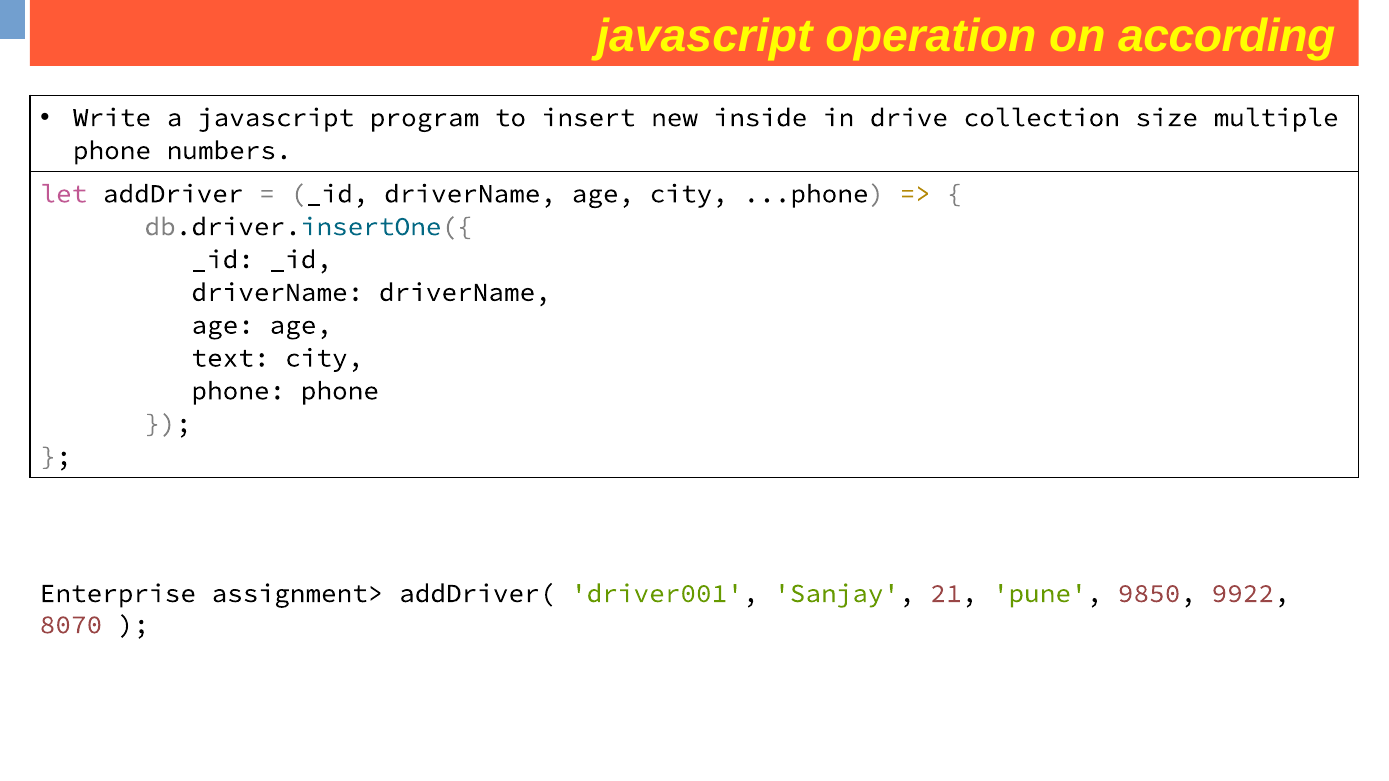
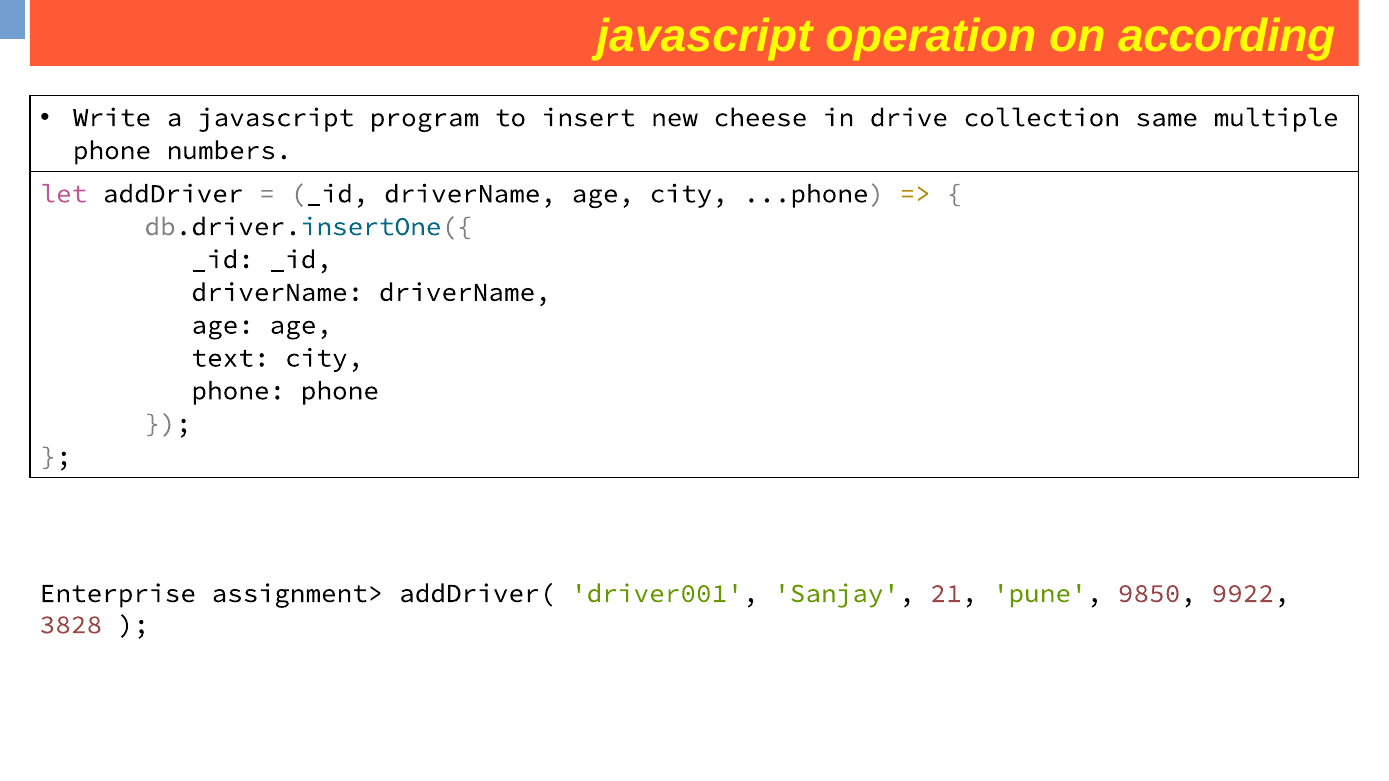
inside: inside -> cheese (760, 118)
size: size -> same (1167, 118)
8070: 8070 -> 3828 (71, 625)
